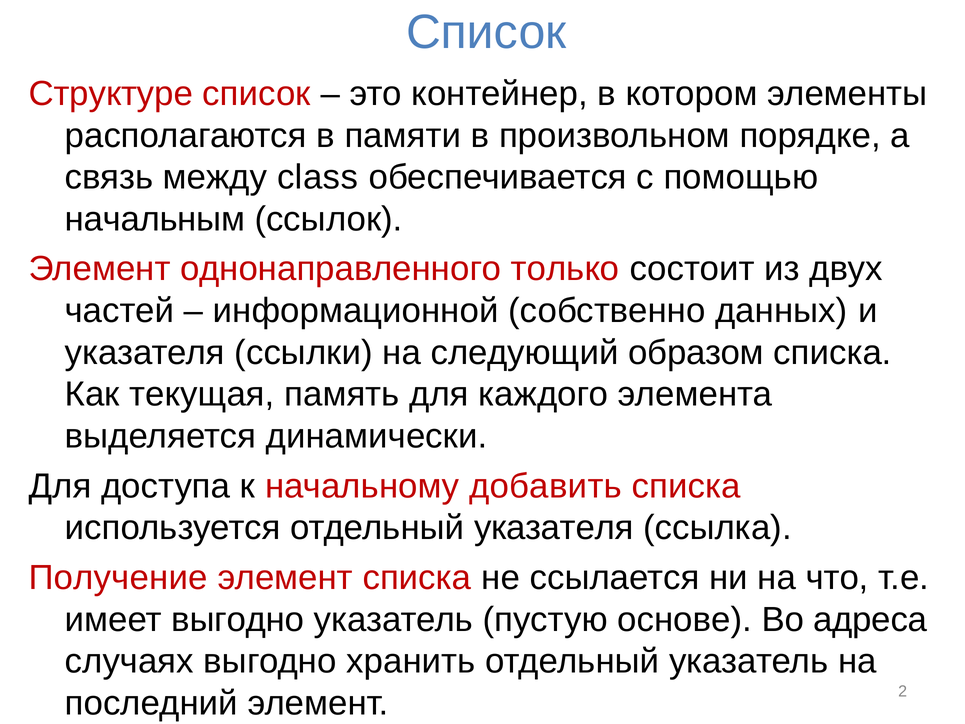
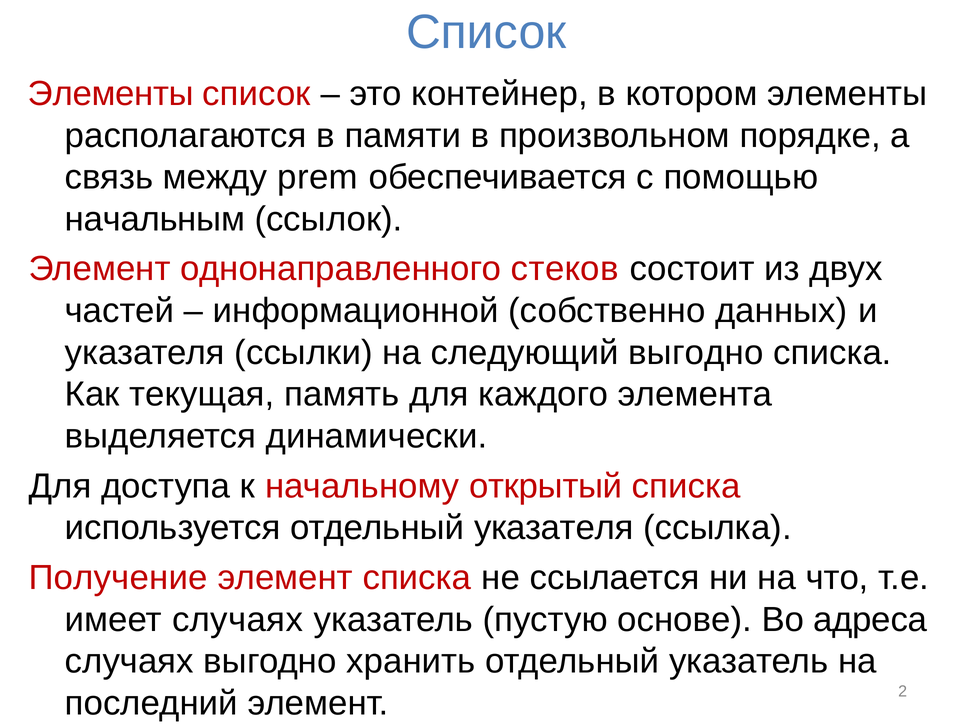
Структуре: Структуре -> Элементы (111, 94)
class: class -> prem (318, 177)
только: только -> стеков (565, 269)
следующий образом: образом -> выгодно (696, 352)
добавить: добавить -> открытый (546, 486)
имеет выгодно: выгодно -> случаях (238, 619)
